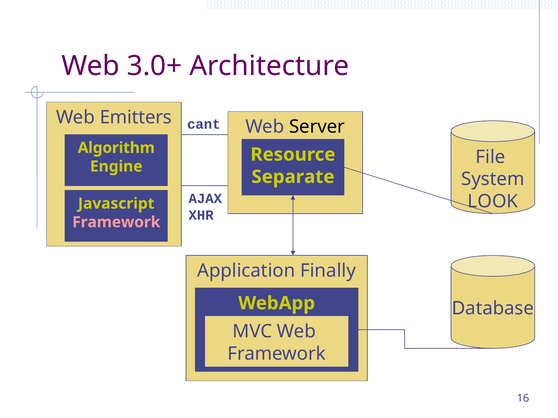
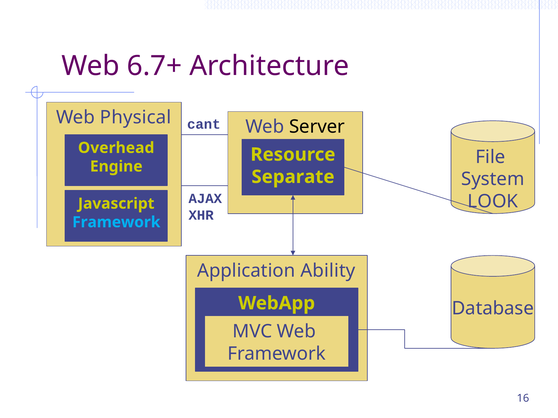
3.0+: 3.0+ -> 6.7+ (154, 66)
Emitters: Emitters -> Physical (136, 118)
Algorithm: Algorithm -> Overhead (116, 148)
Framework colour: pink -> light blue (116, 222)
Finally: Finally -> Ability (328, 271)
